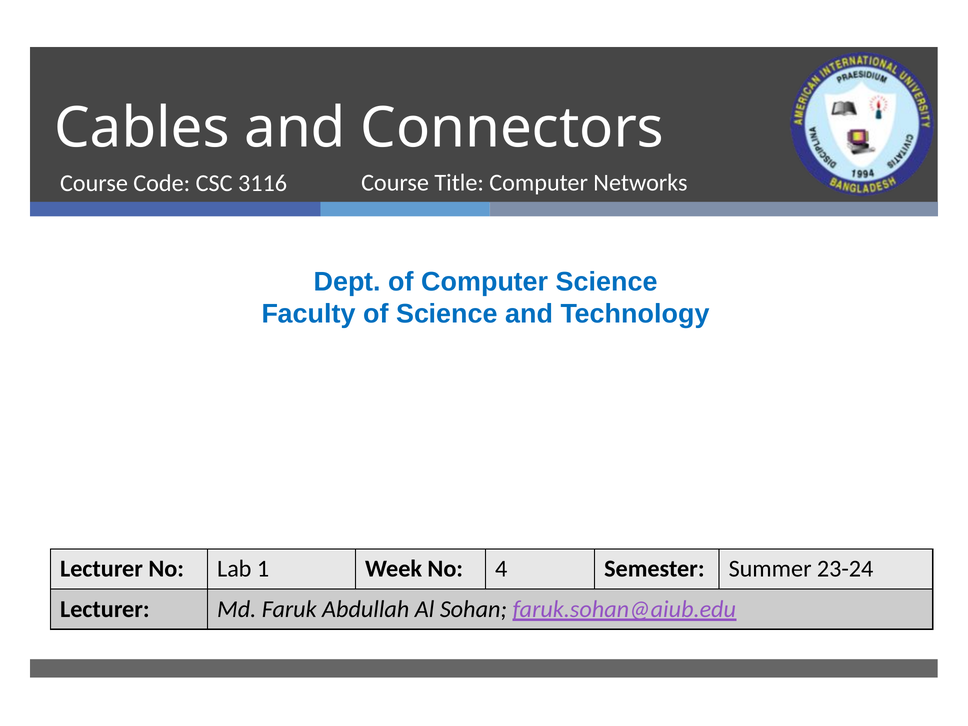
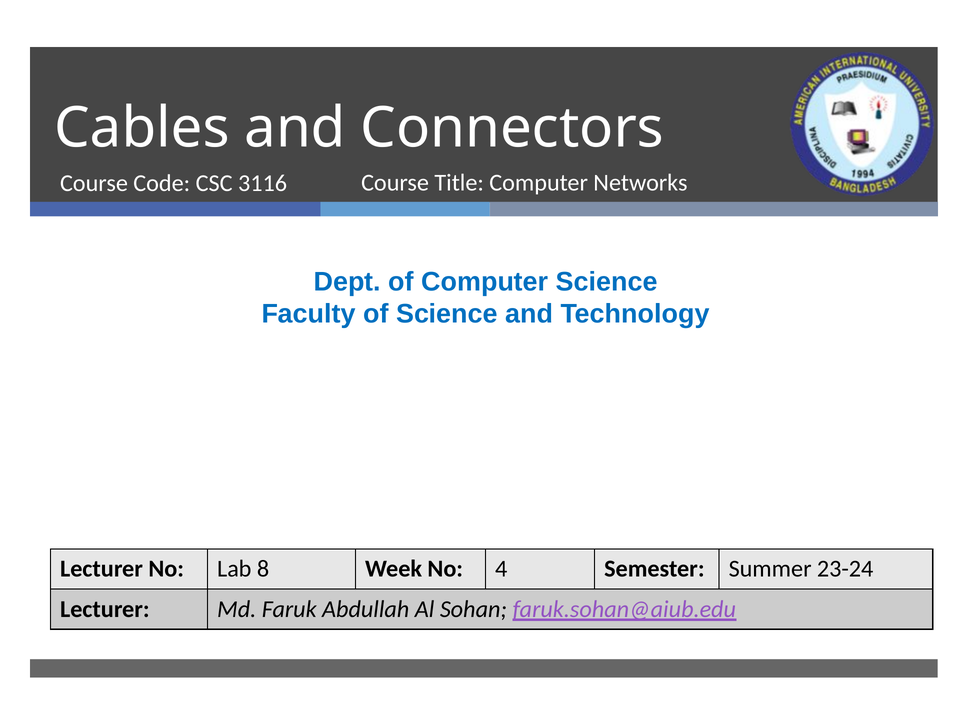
1: 1 -> 8 (263, 569)
